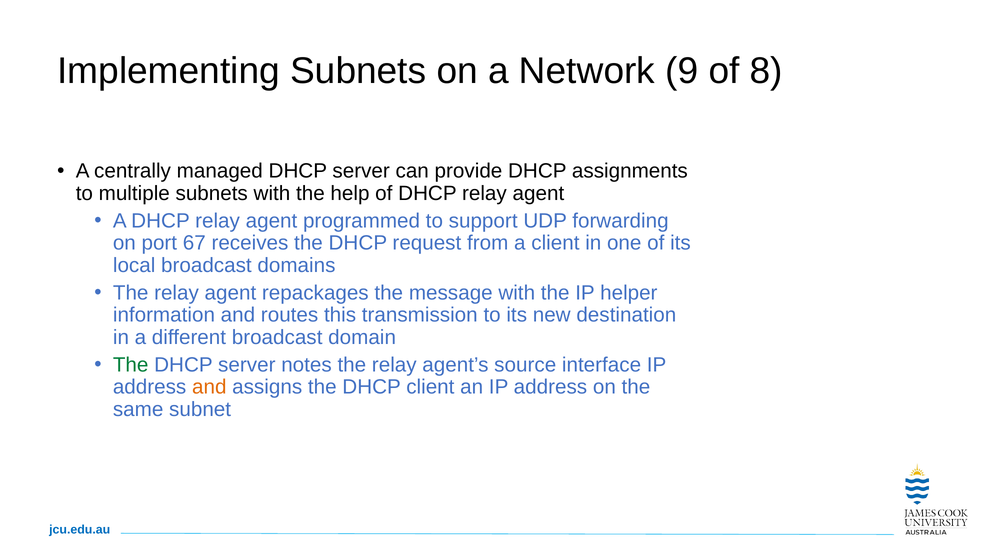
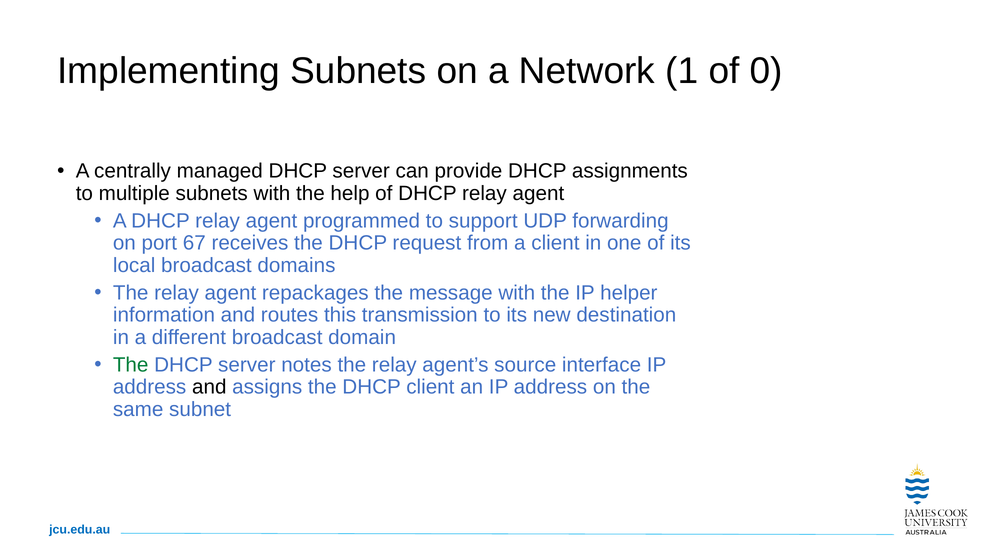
9: 9 -> 1 (682, 71)
8: 8 -> 0 (766, 71)
and colour: orange -> black (209, 387)
